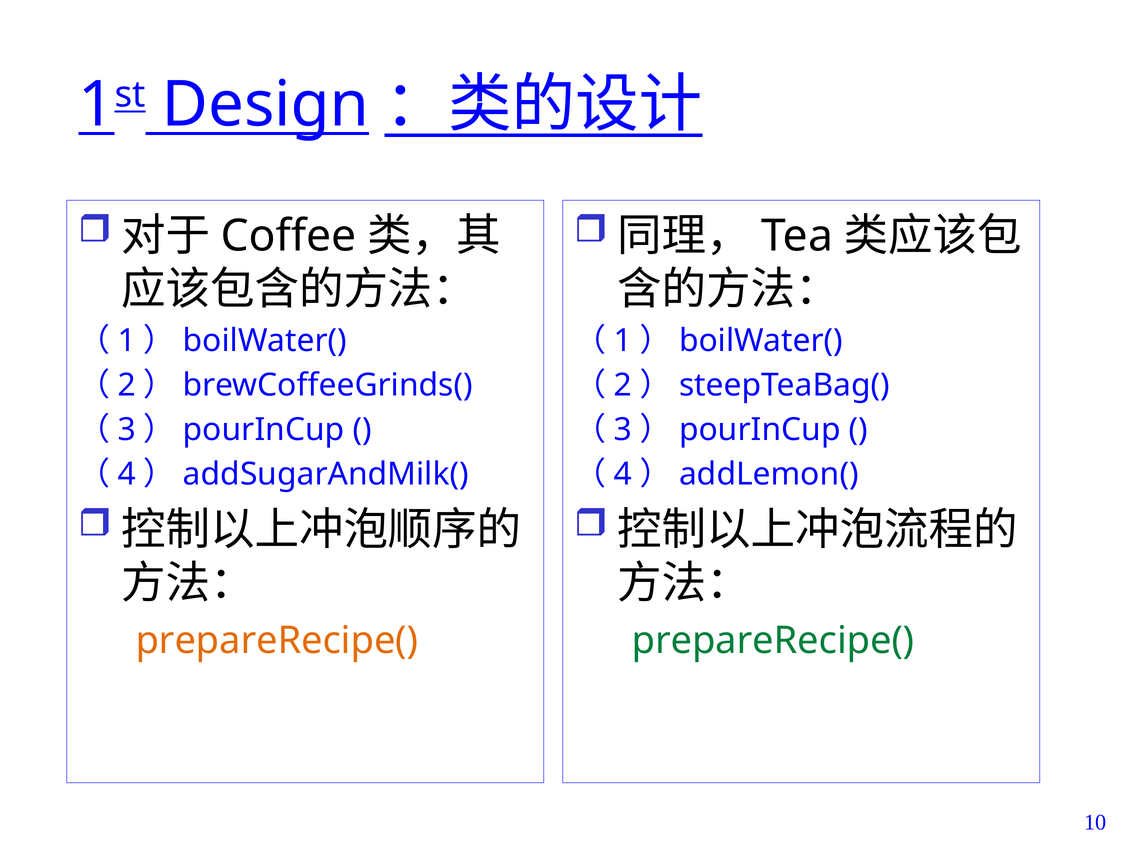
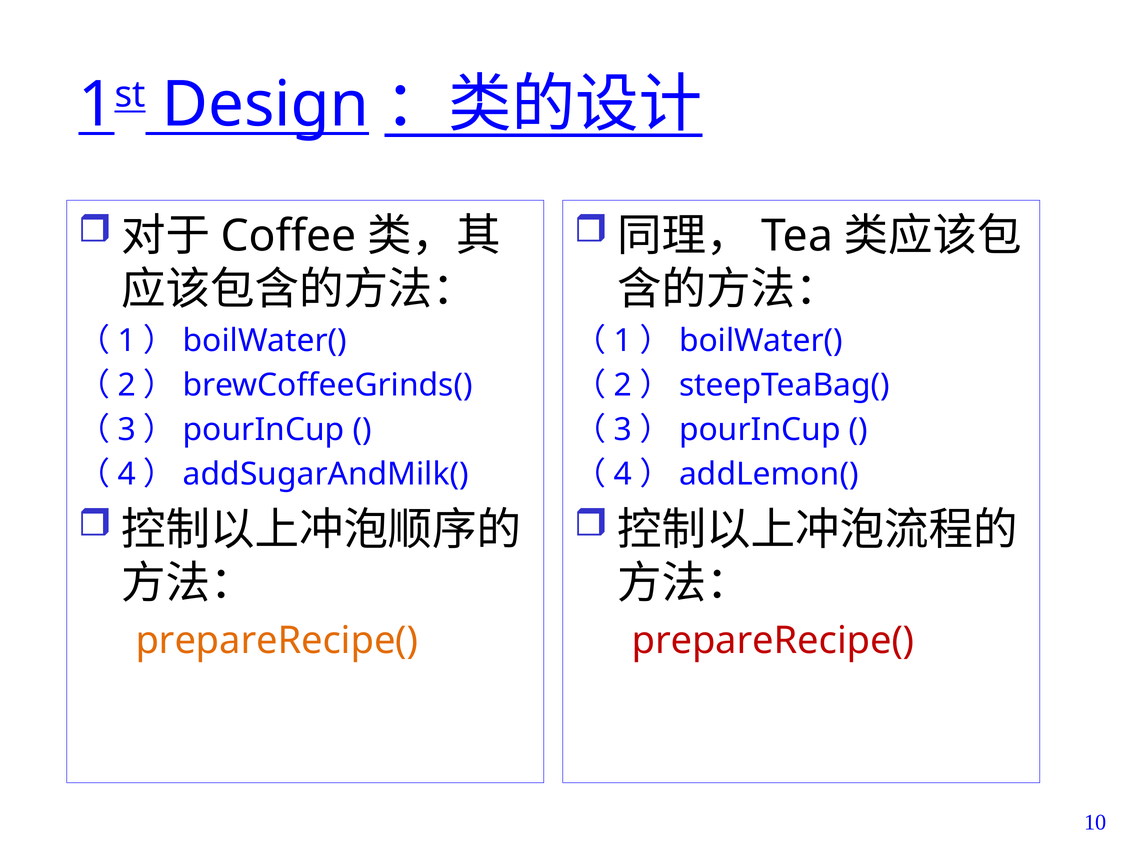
prepareRecipe( colour: green -> red (773, 640)
